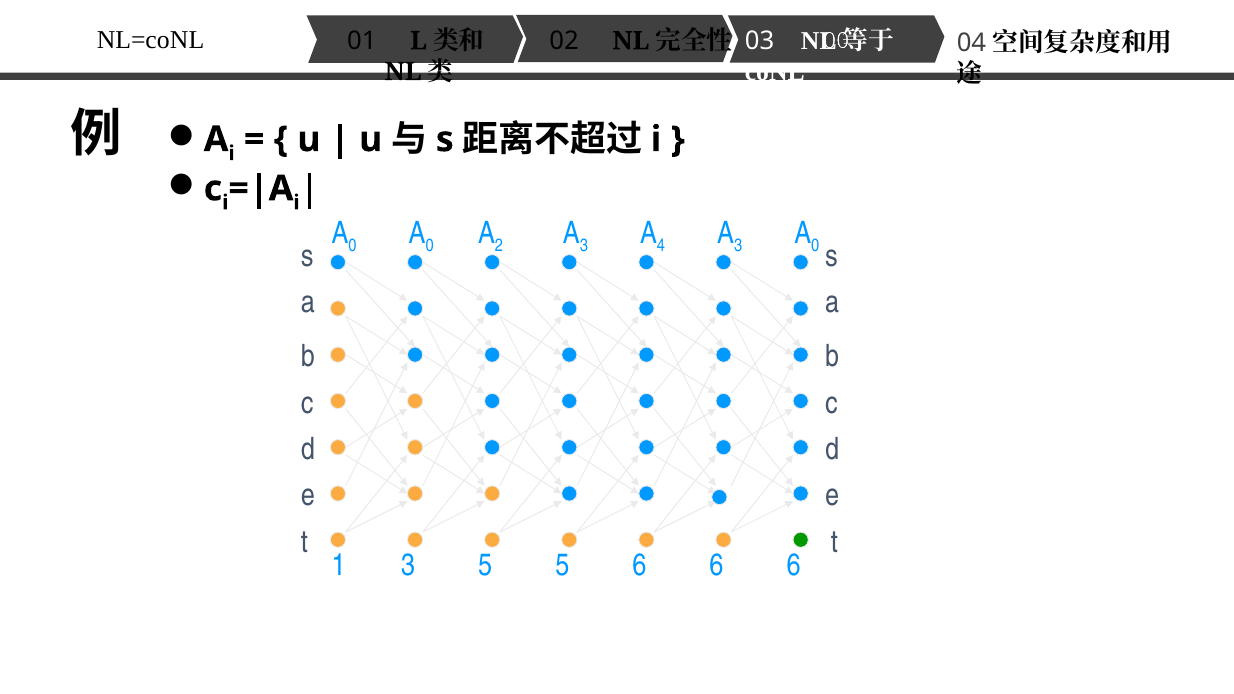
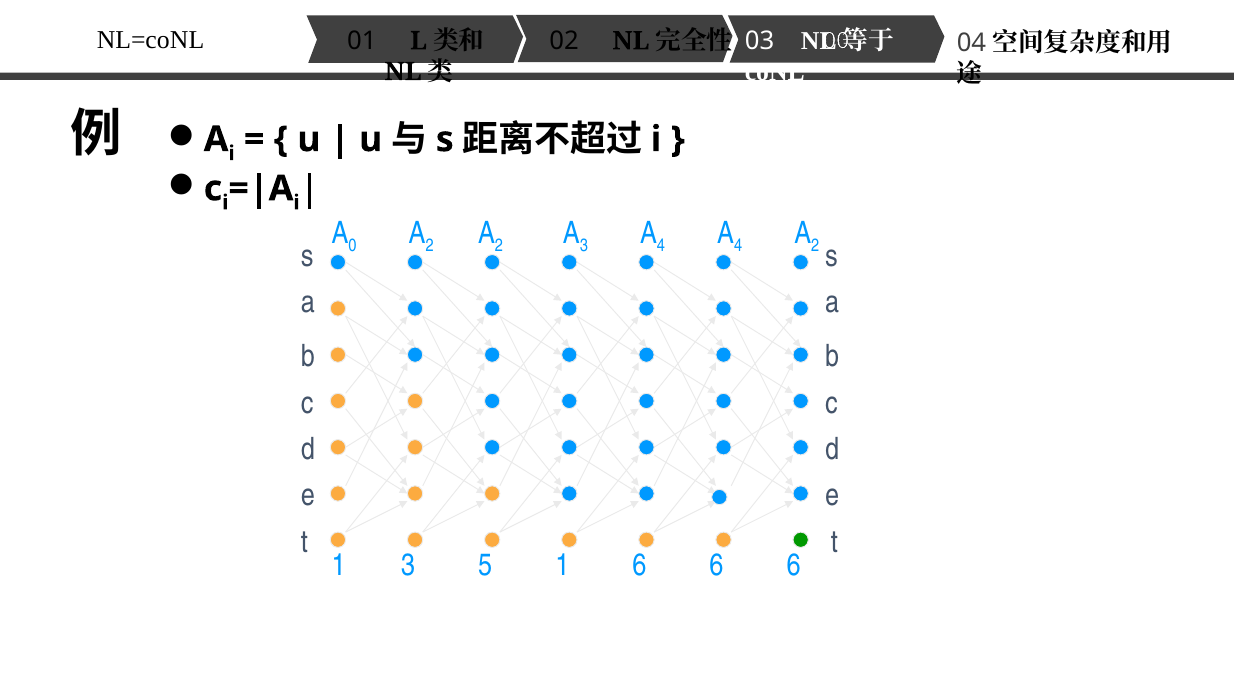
0: 0 -> 2 (430, 245)
3: 3 -> 4 (738, 245)
0: 0 -> 2 (815, 245)
5 5: 5 -> 1 (562, 565)
